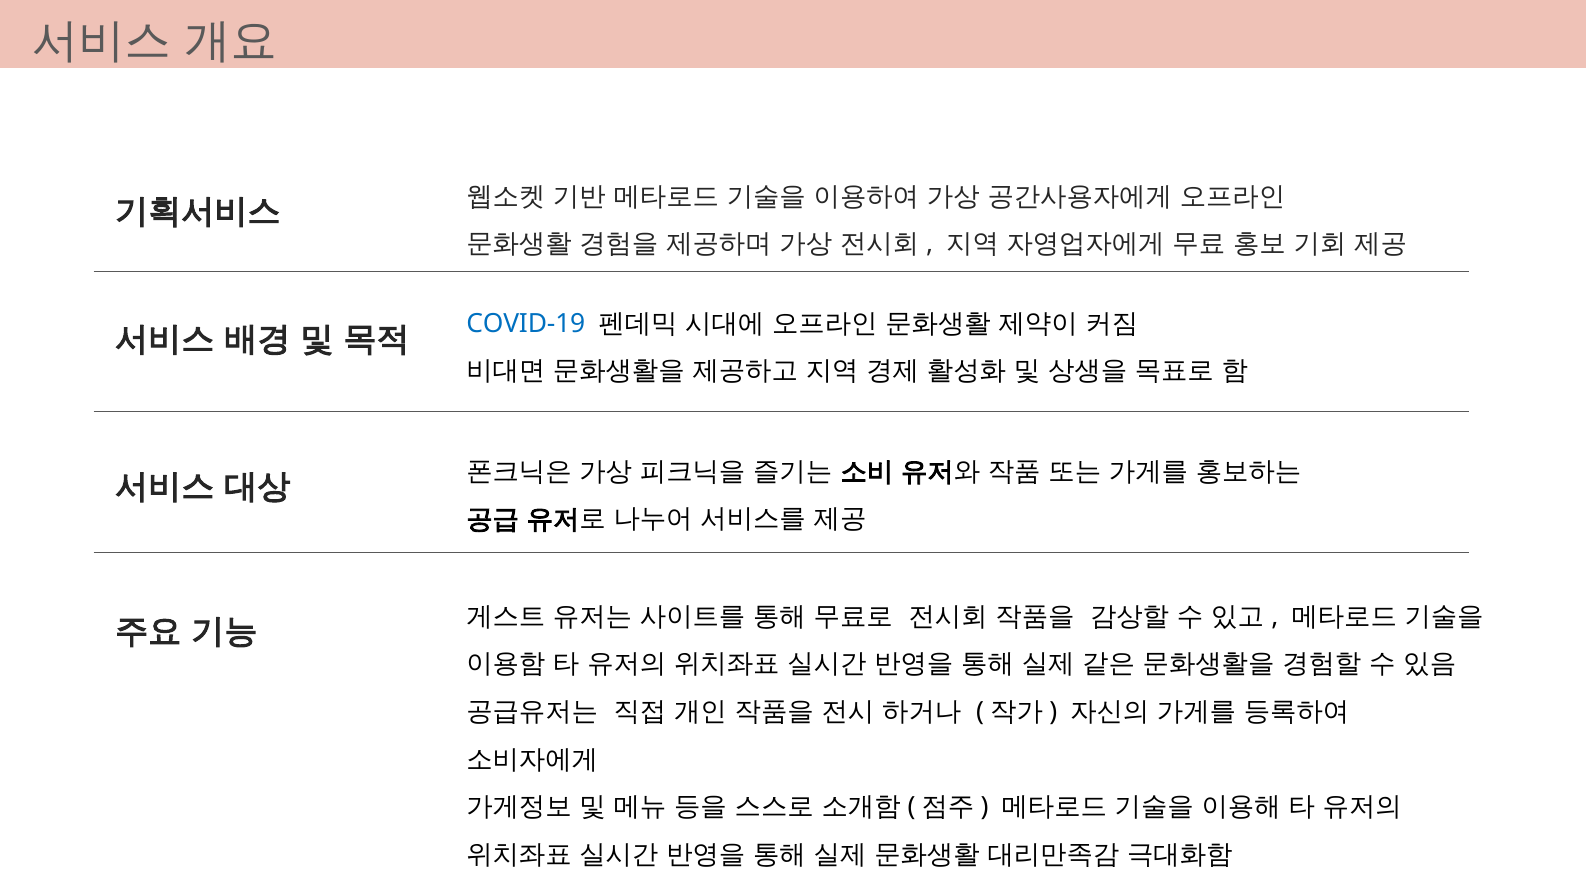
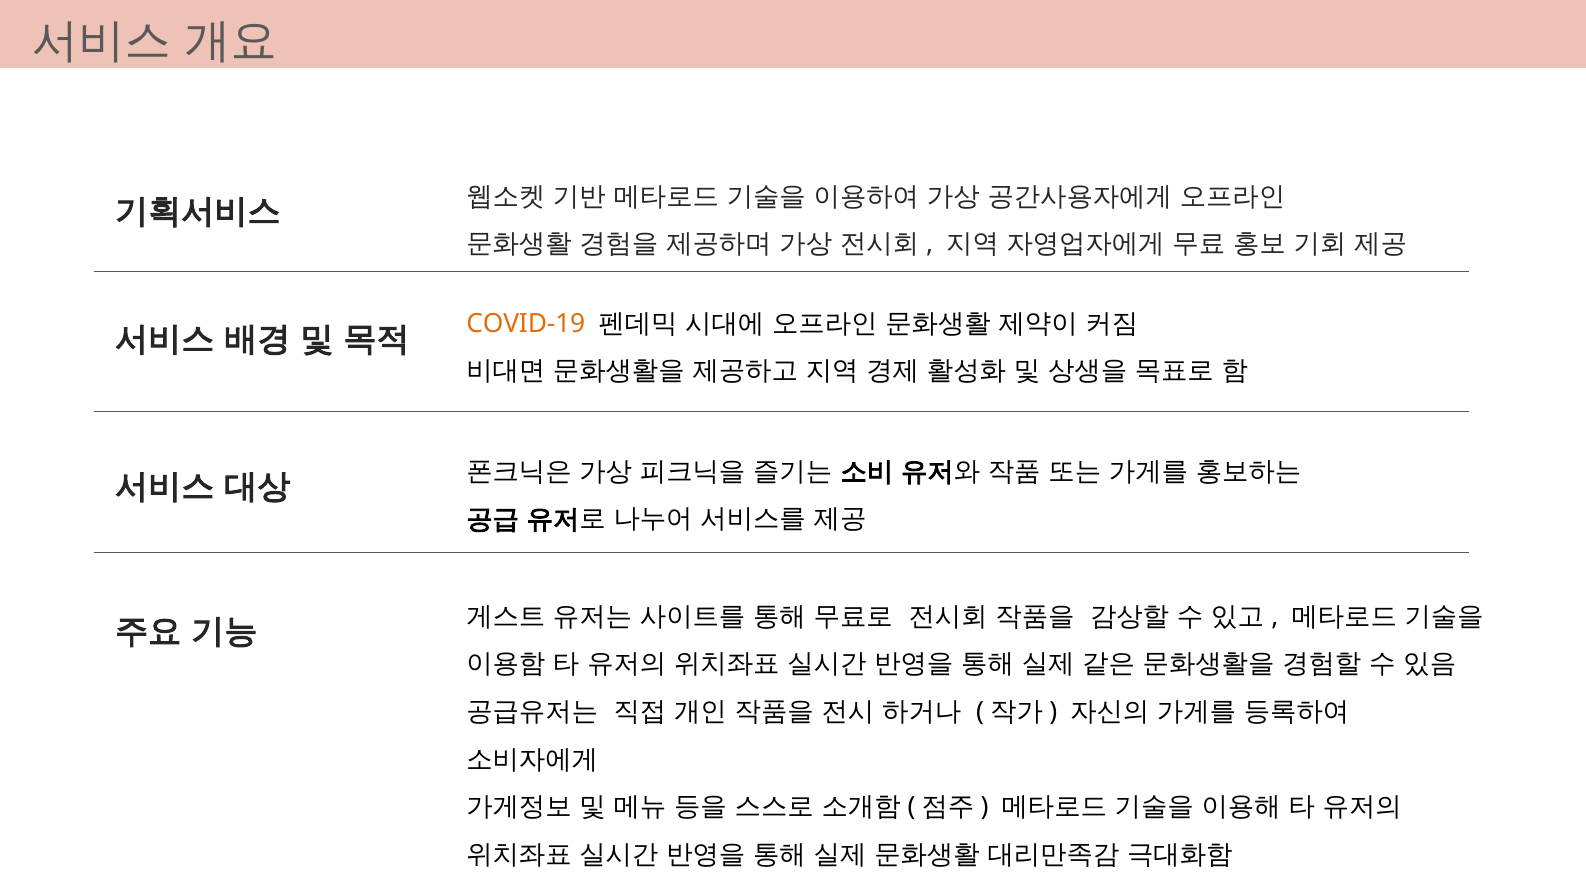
COVID-19 colour: blue -> orange (526, 324)
